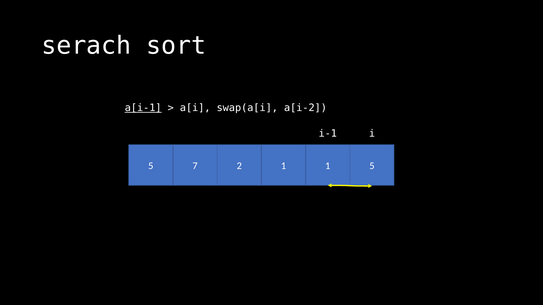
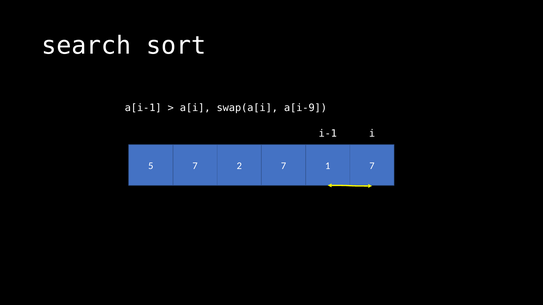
serach: serach -> search (86, 46)
a[i-1 underline: present -> none (143, 108)
a[i-2: a[i-2 -> a[i-9 (305, 108)
2 1: 1 -> 7 (283, 166)
1 5: 5 -> 7 (372, 166)
